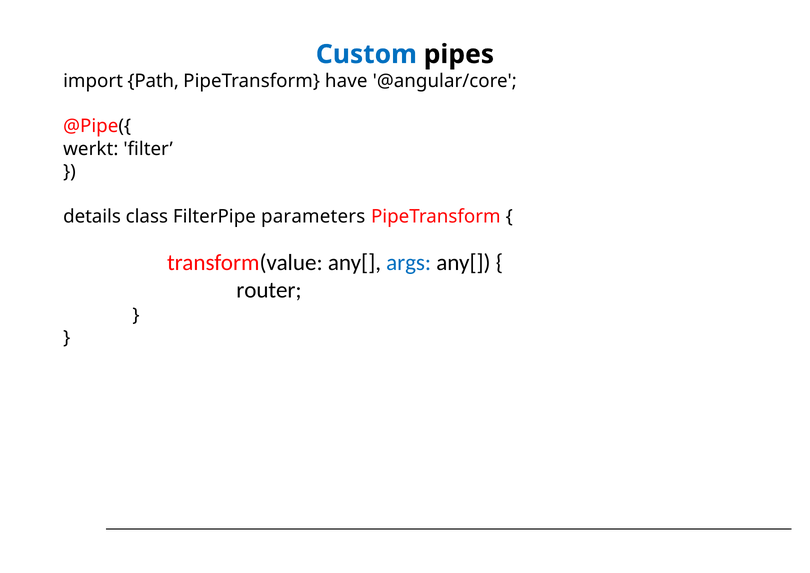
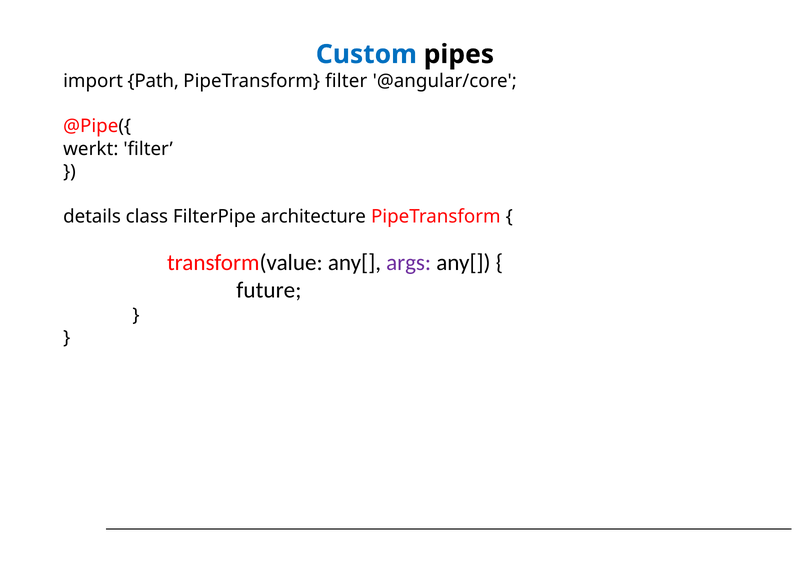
PipeTransform have: have -> filter (346, 81)
parameters: parameters -> architecture (313, 216)
args colour: blue -> purple (409, 263)
router: router -> future (269, 290)
